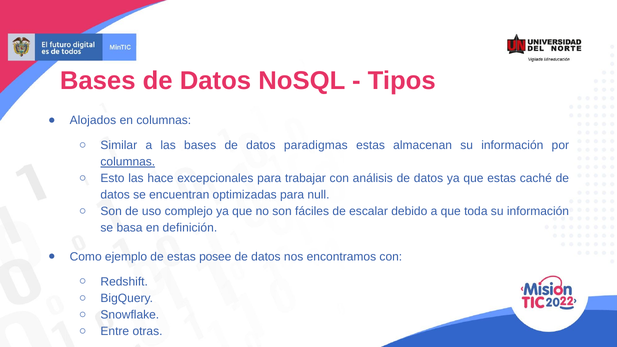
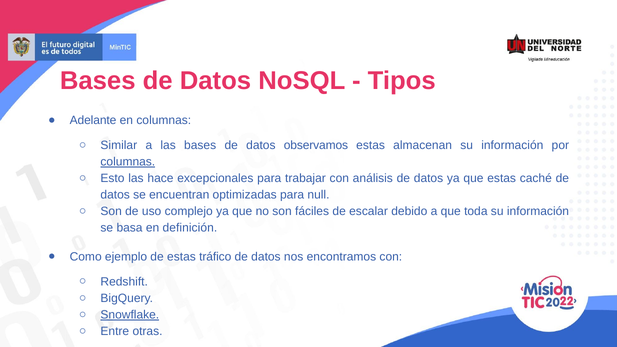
Alojados: Alojados -> Adelante (93, 120)
paradigmas: paradigmas -> observamos (316, 145)
posee: posee -> tráfico (215, 257)
Snowflake underline: none -> present (130, 315)
